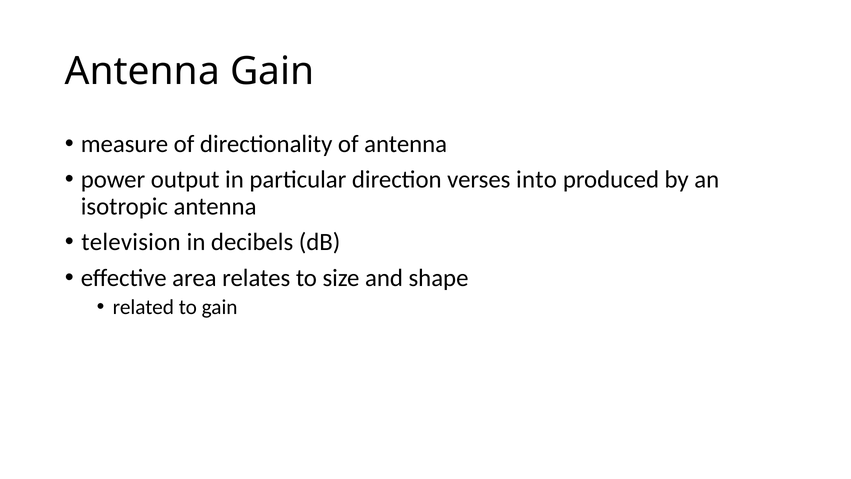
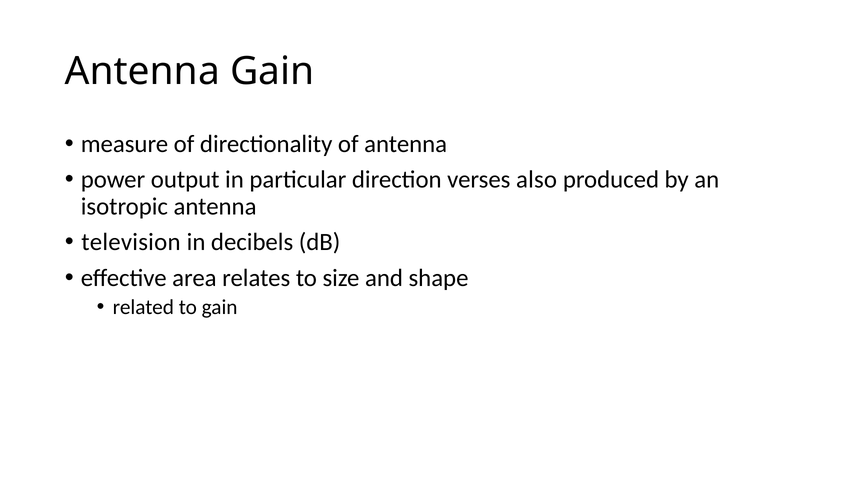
into: into -> also (537, 180)
